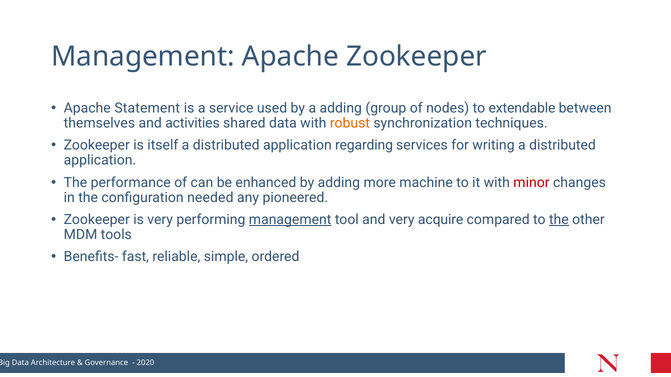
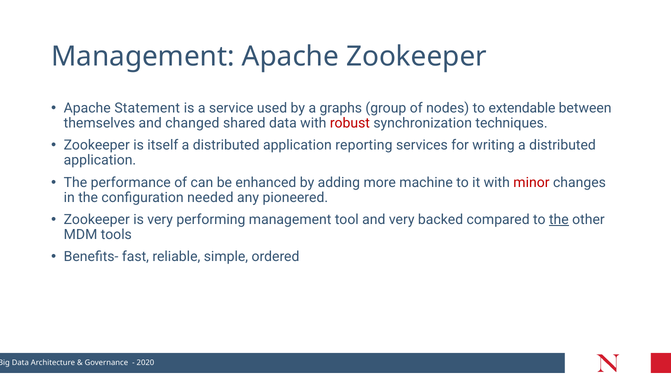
a adding: adding -> graphs (341, 108)
activities: activities -> changed (192, 123)
robust colour: orange -> red (350, 123)
regarding: regarding -> reporting (364, 145)
management underline: present -> none (290, 220)
acquire: acquire -> backed (441, 220)
